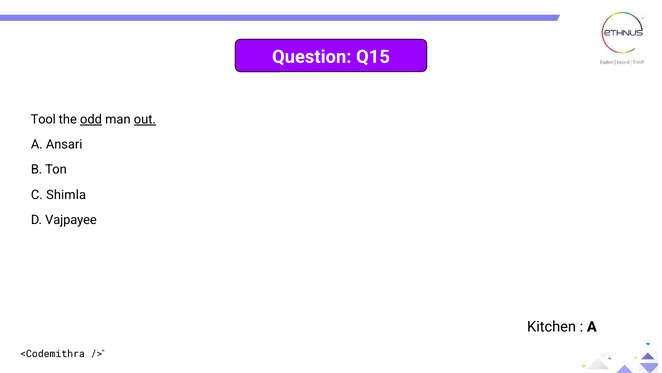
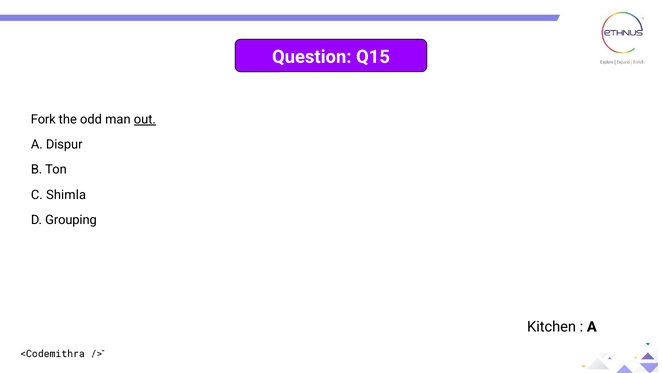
Tool: Tool -> Fork (43, 119)
odd underline: present -> none (91, 119)
Ansari: Ansari -> Dispur (64, 144)
Vajpayee: Vajpayee -> Grouping (71, 220)
